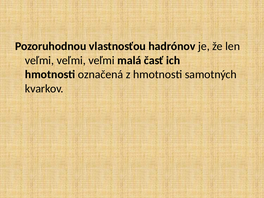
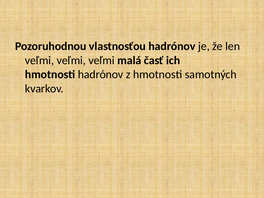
hmotnosti označená: označená -> hadrónov (101, 74)
